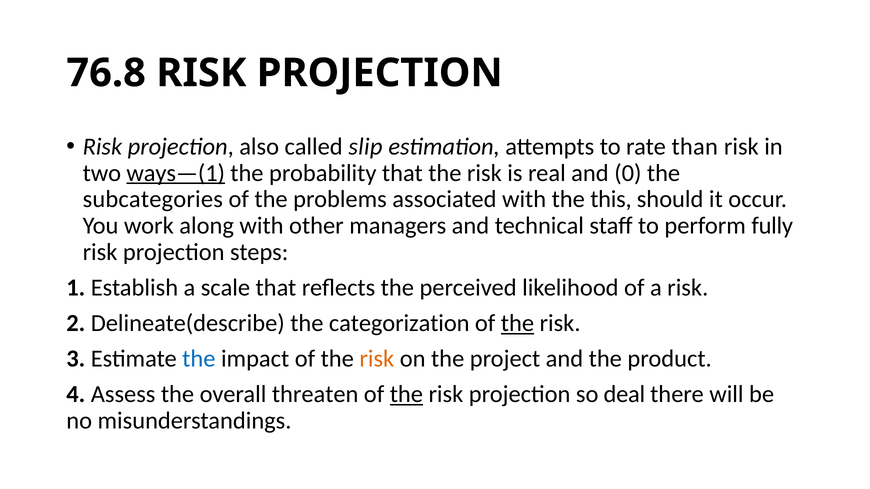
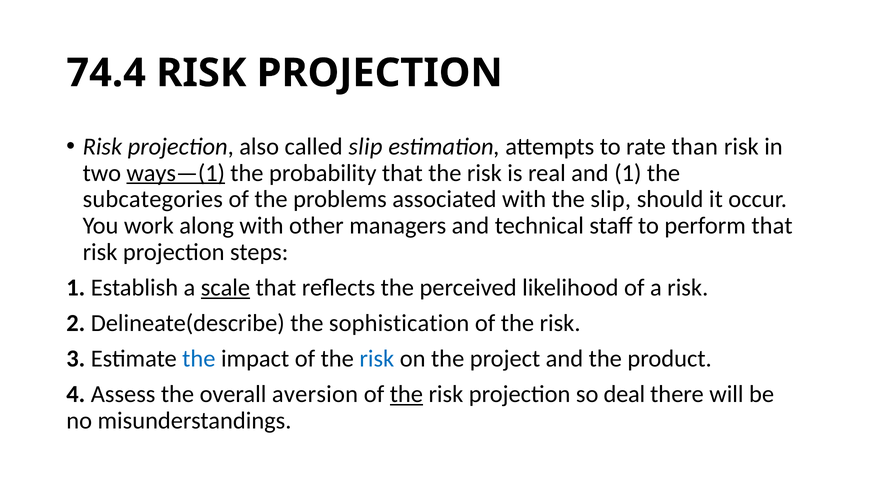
76.8: 76.8 -> 74.4 (106, 73)
and 0: 0 -> 1 (628, 173)
the this: this -> slip (611, 200)
perform fully: fully -> that (772, 226)
scale underline: none -> present (225, 288)
categorization: categorization -> sophistication (399, 324)
the underline: present -> none (517, 324)
risk colour: orange -> blue (377, 359)
threaten: threaten -> aversion (315, 395)
